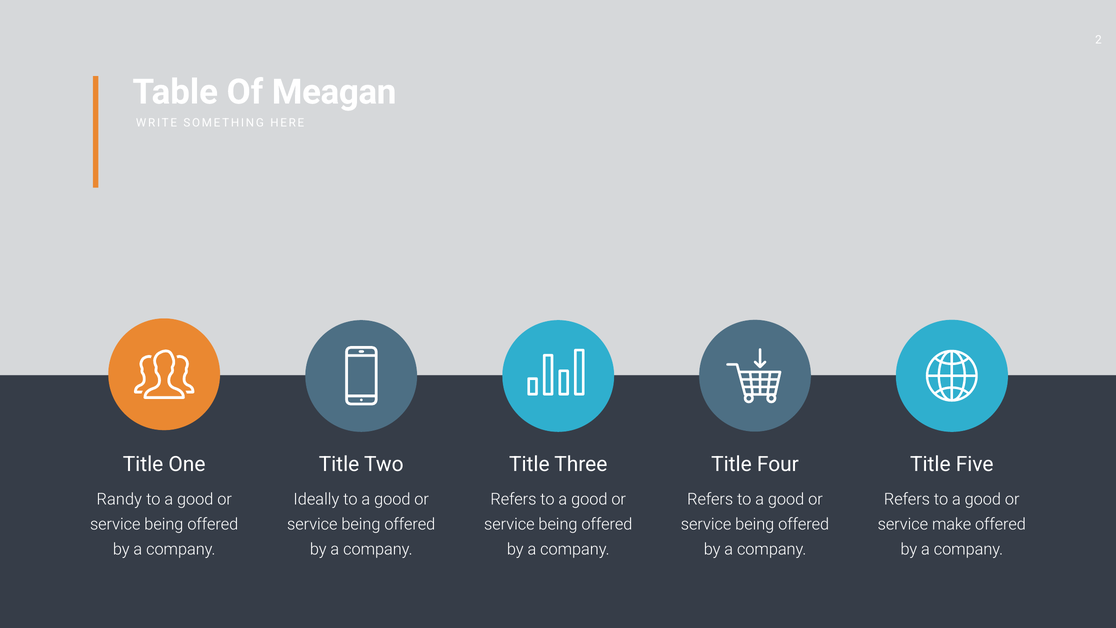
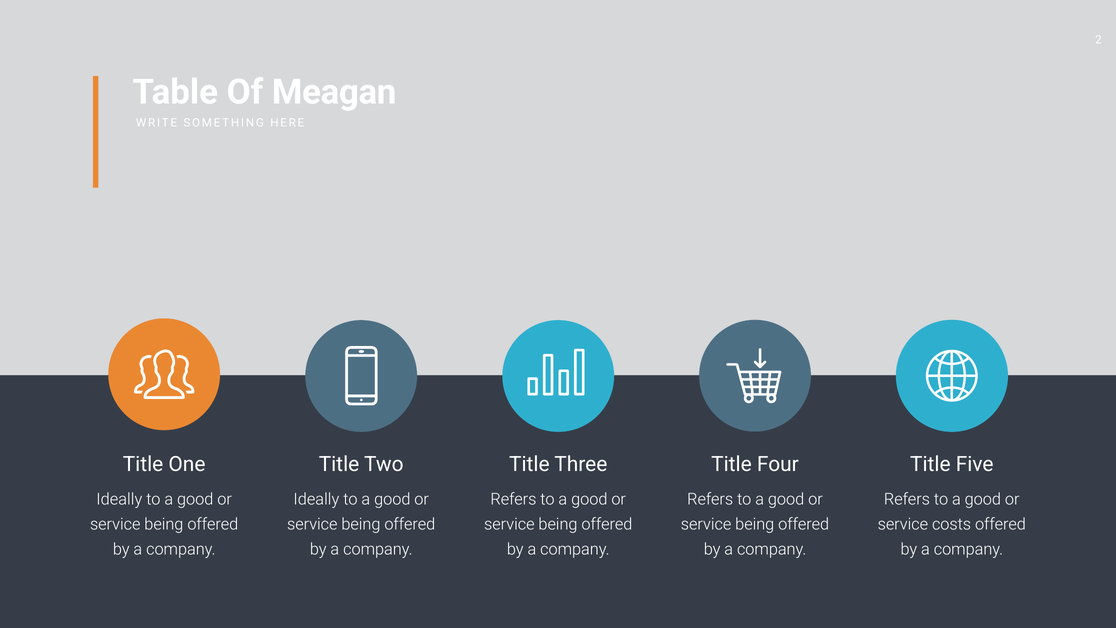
Randy: Randy -> Ideally (119, 499)
make: make -> costs (952, 524)
